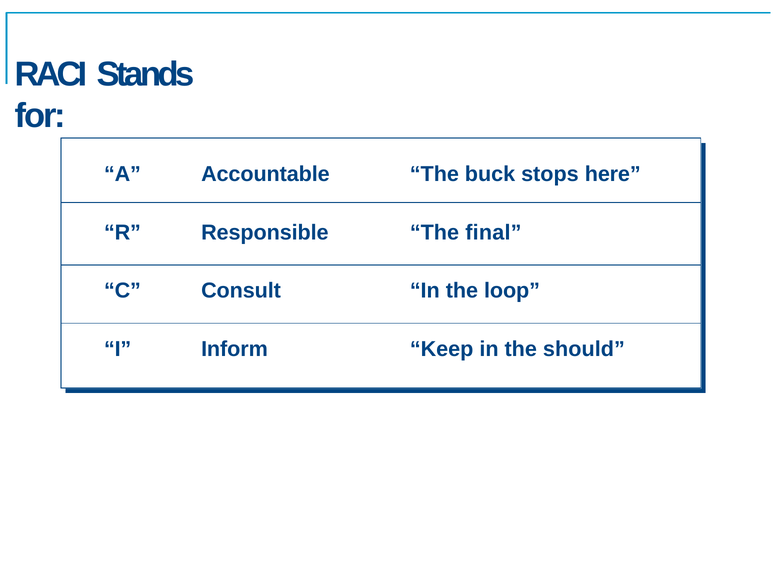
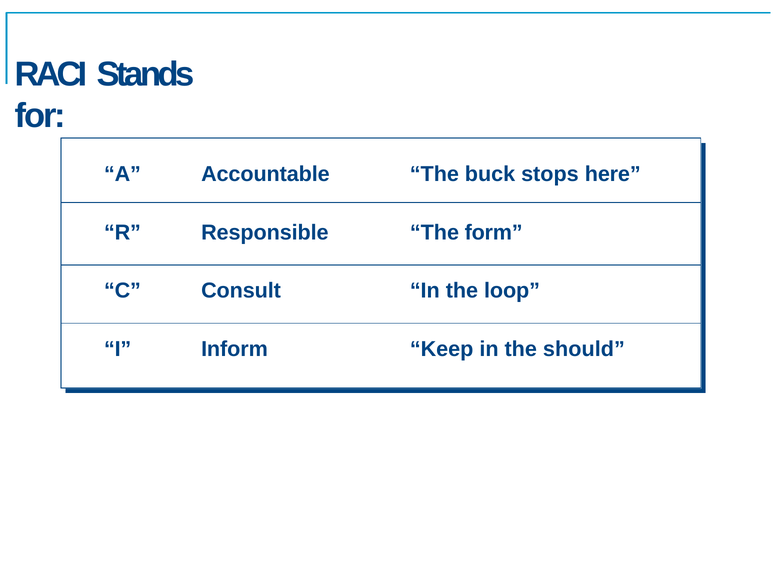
final: final -> form (494, 232)
